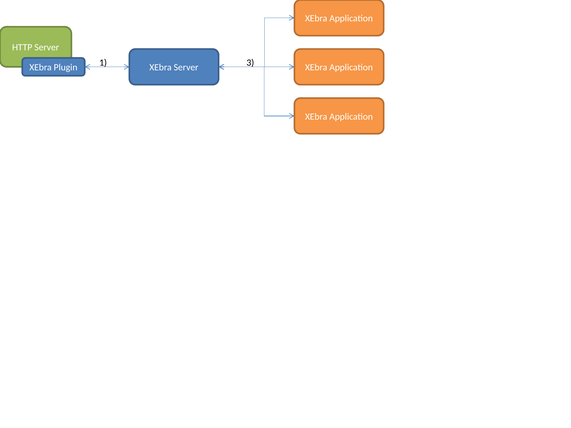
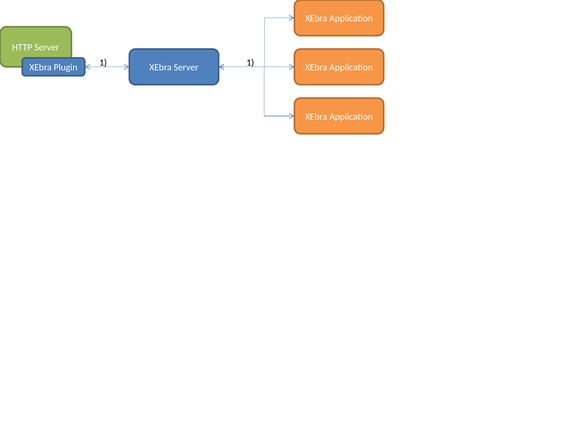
1 3: 3 -> 1 (250, 63)
